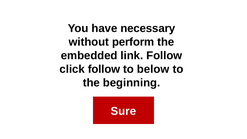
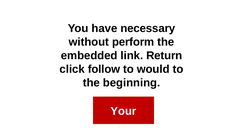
link Follow: Follow -> Return (164, 56)
below: below -> would (153, 69)
Sure: Sure -> Your (123, 111)
